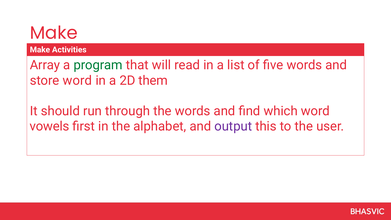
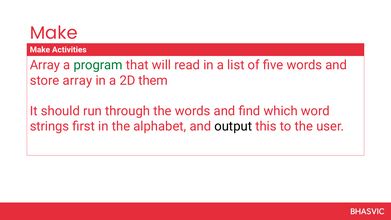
store word: word -> array (77, 80)
vowels: vowels -> strings (50, 126)
output colour: purple -> black (233, 126)
